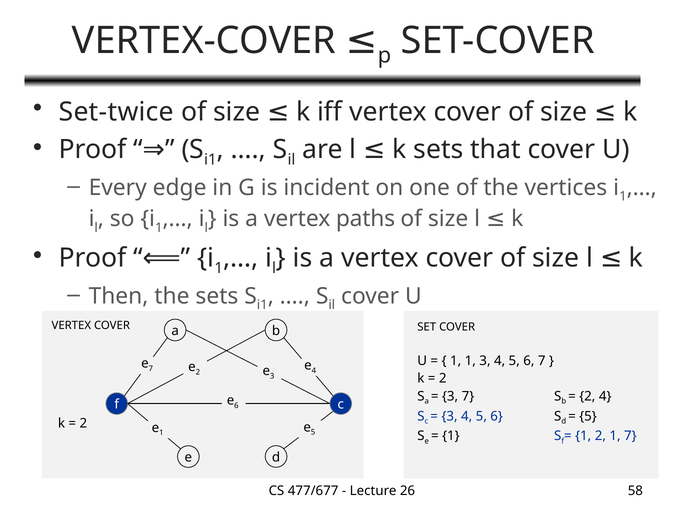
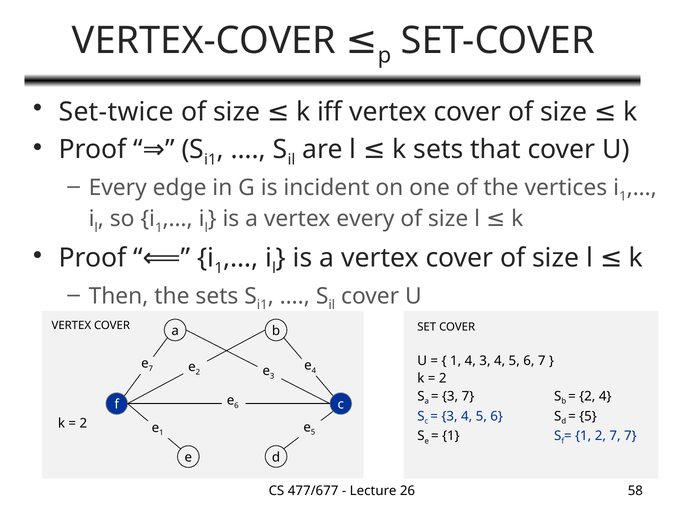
vertex paths: paths -> every (365, 219)
1 1: 1 -> 4 (470, 361)
2 1: 1 -> 7 (615, 436)
